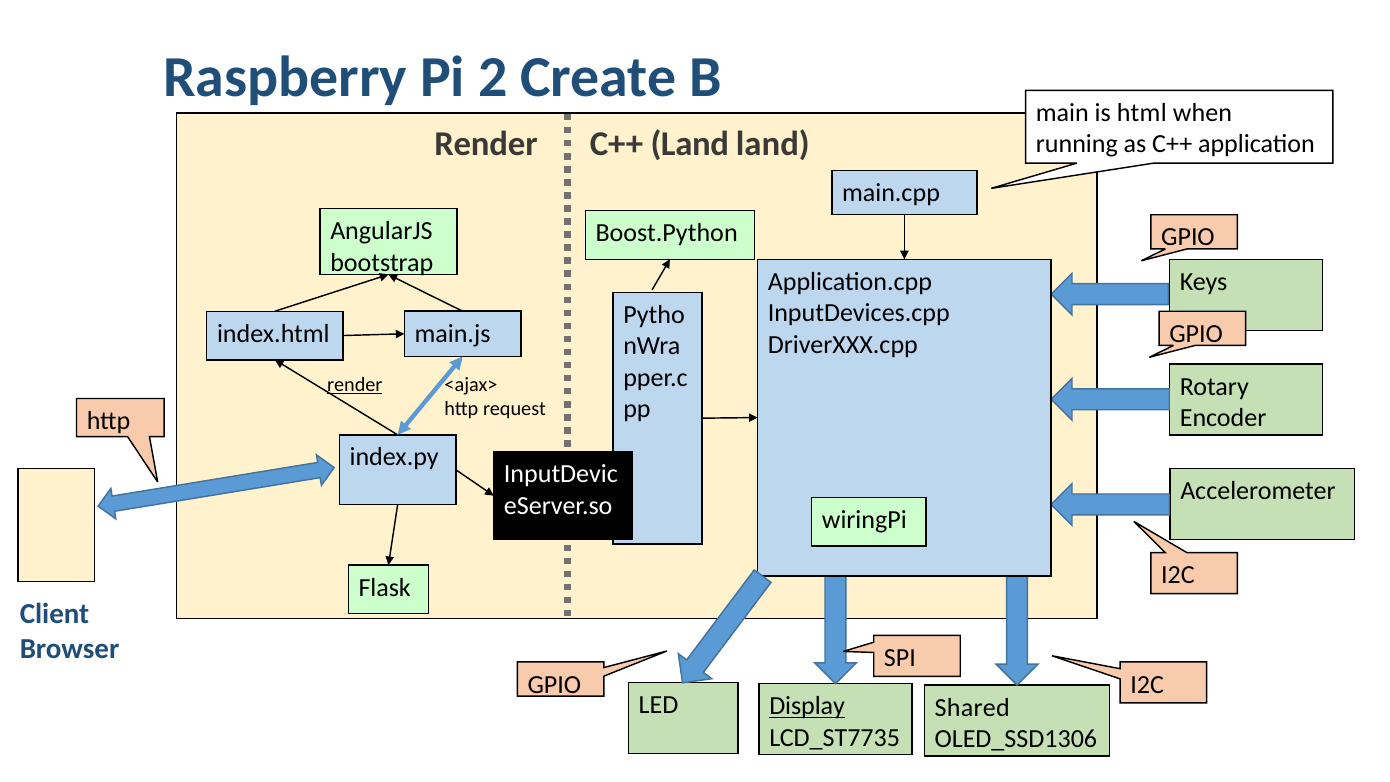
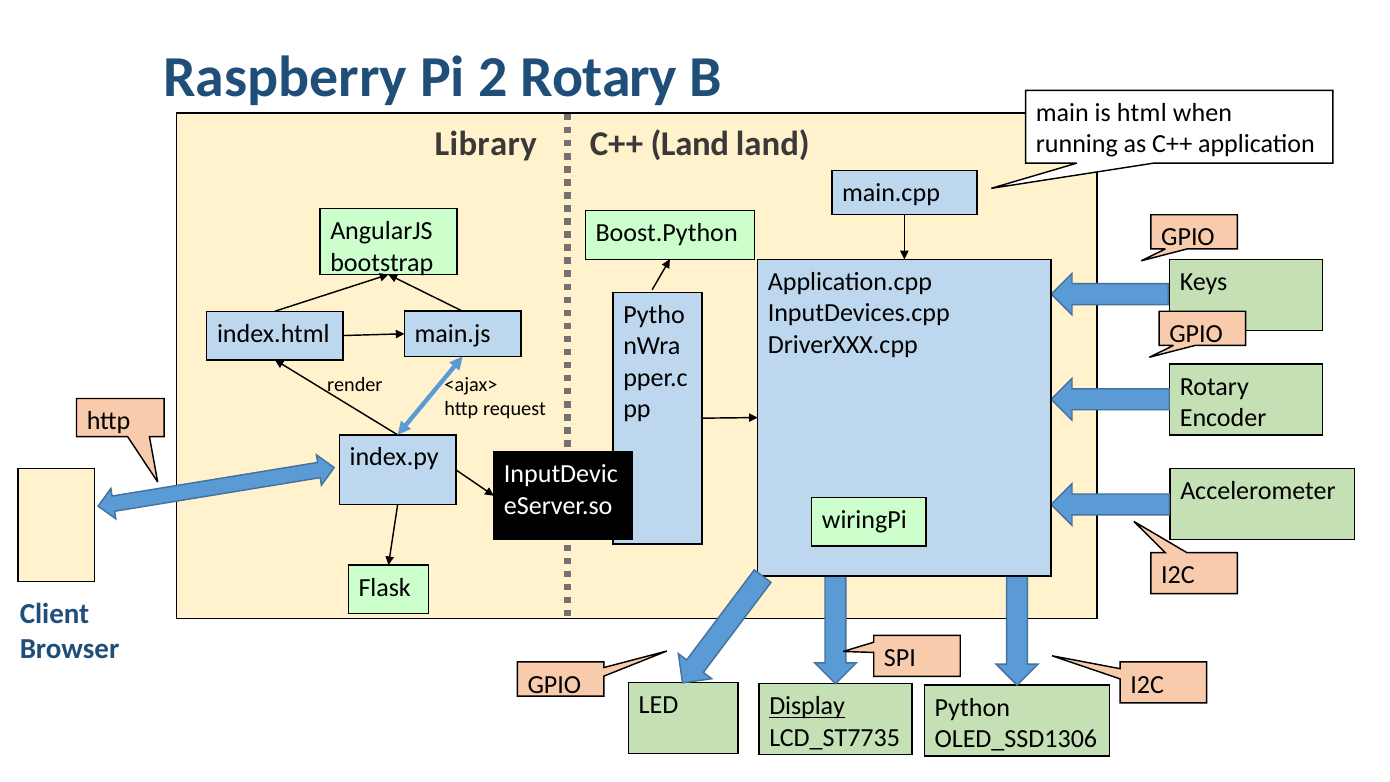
2 Create: Create -> Rotary (599, 78)
Render: Render -> Library (486, 144)
render underline: present -> none (355, 384)
Shared: Shared -> Python (972, 708)
